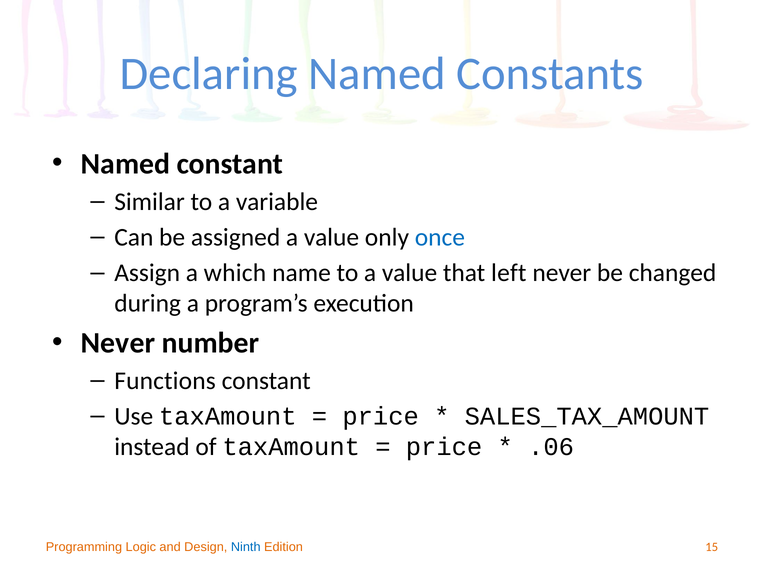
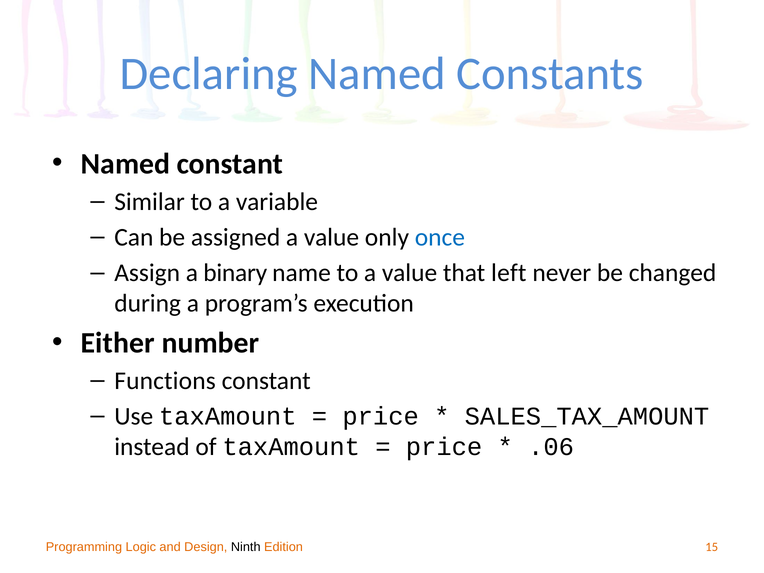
which: which -> binary (235, 273)
Never: Never -> Either (118, 343)
Ninth colour: blue -> black (246, 547)
